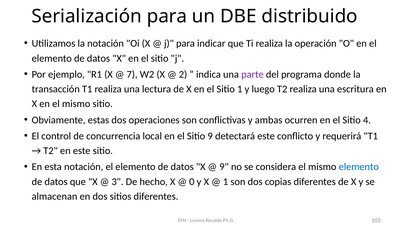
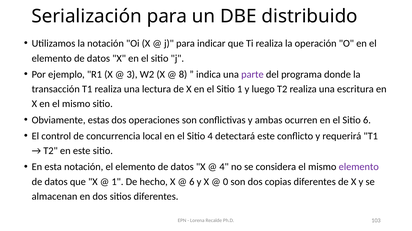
7: 7 -> 3 (132, 75)
2: 2 -> 8 (183, 75)
Sitio 4: 4 -> 6 (367, 120)
Sitio 9: 9 -> 4 (210, 136)
9: 9 -> 4 (224, 167)
elemento colour: blue -> purple (359, 167)
3: 3 -> 1 (117, 182)
0: 0 -> 6 (192, 182)
1: 1 -> 0 (226, 182)
